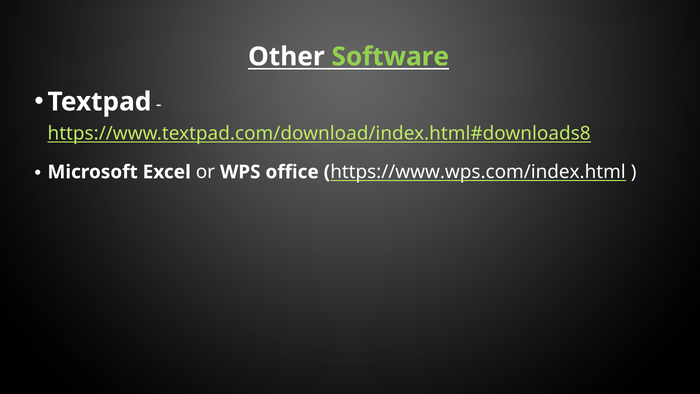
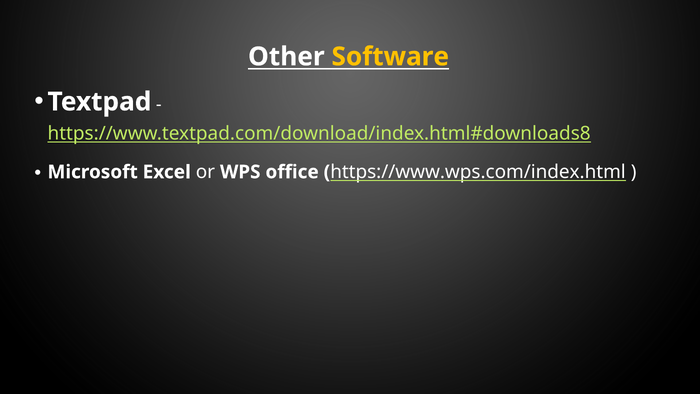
Software colour: light green -> yellow (390, 57)
